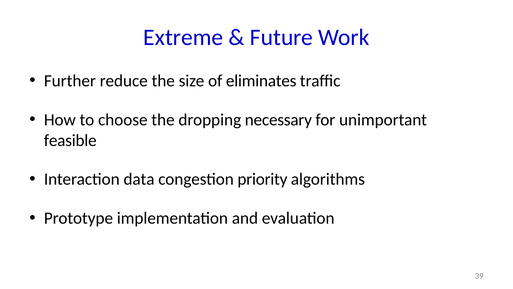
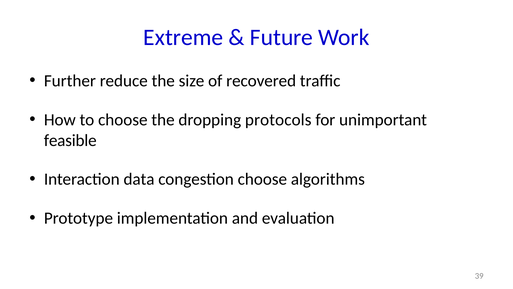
eliminates: eliminates -> recovered (261, 81)
necessary: necessary -> protocols (278, 120)
congestion priority: priority -> choose (262, 179)
